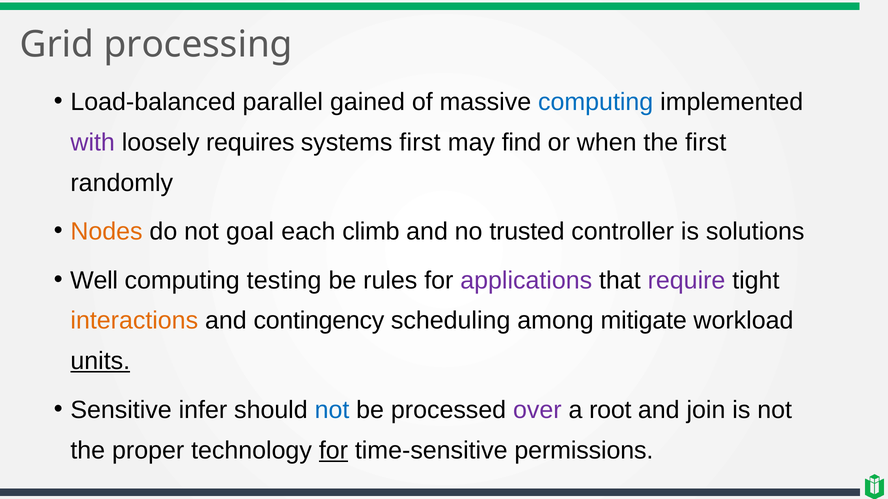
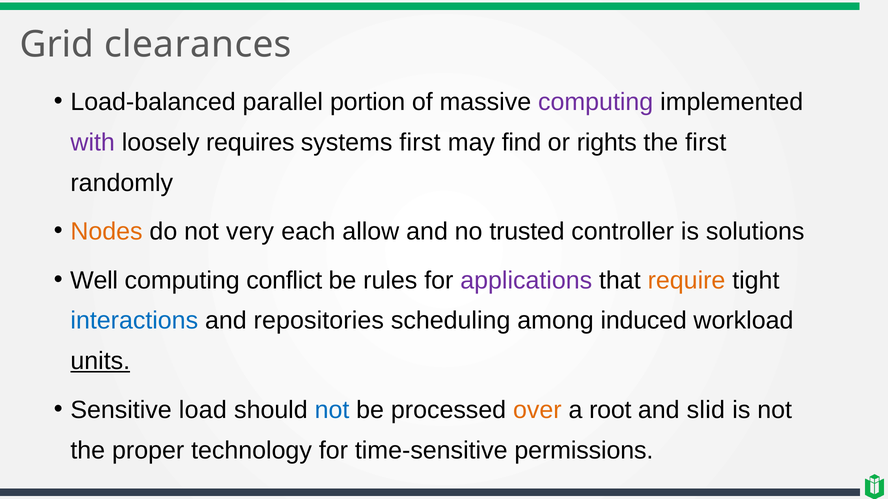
processing: processing -> clearances (198, 44)
gained: gained -> portion (368, 102)
computing colour: blue -> purple (596, 102)
when: when -> rights (607, 142)
goal: goal -> very (250, 232)
climb: climb -> allow (371, 232)
testing: testing -> conflict (284, 281)
require colour: purple -> orange (687, 281)
interactions colour: orange -> blue (134, 321)
contingency: contingency -> repositories (319, 321)
mitigate: mitigate -> induced (644, 321)
infer: infer -> load (203, 410)
over colour: purple -> orange (537, 410)
join: join -> slid (706, 410)
for underline: present -> none (333, 451)
